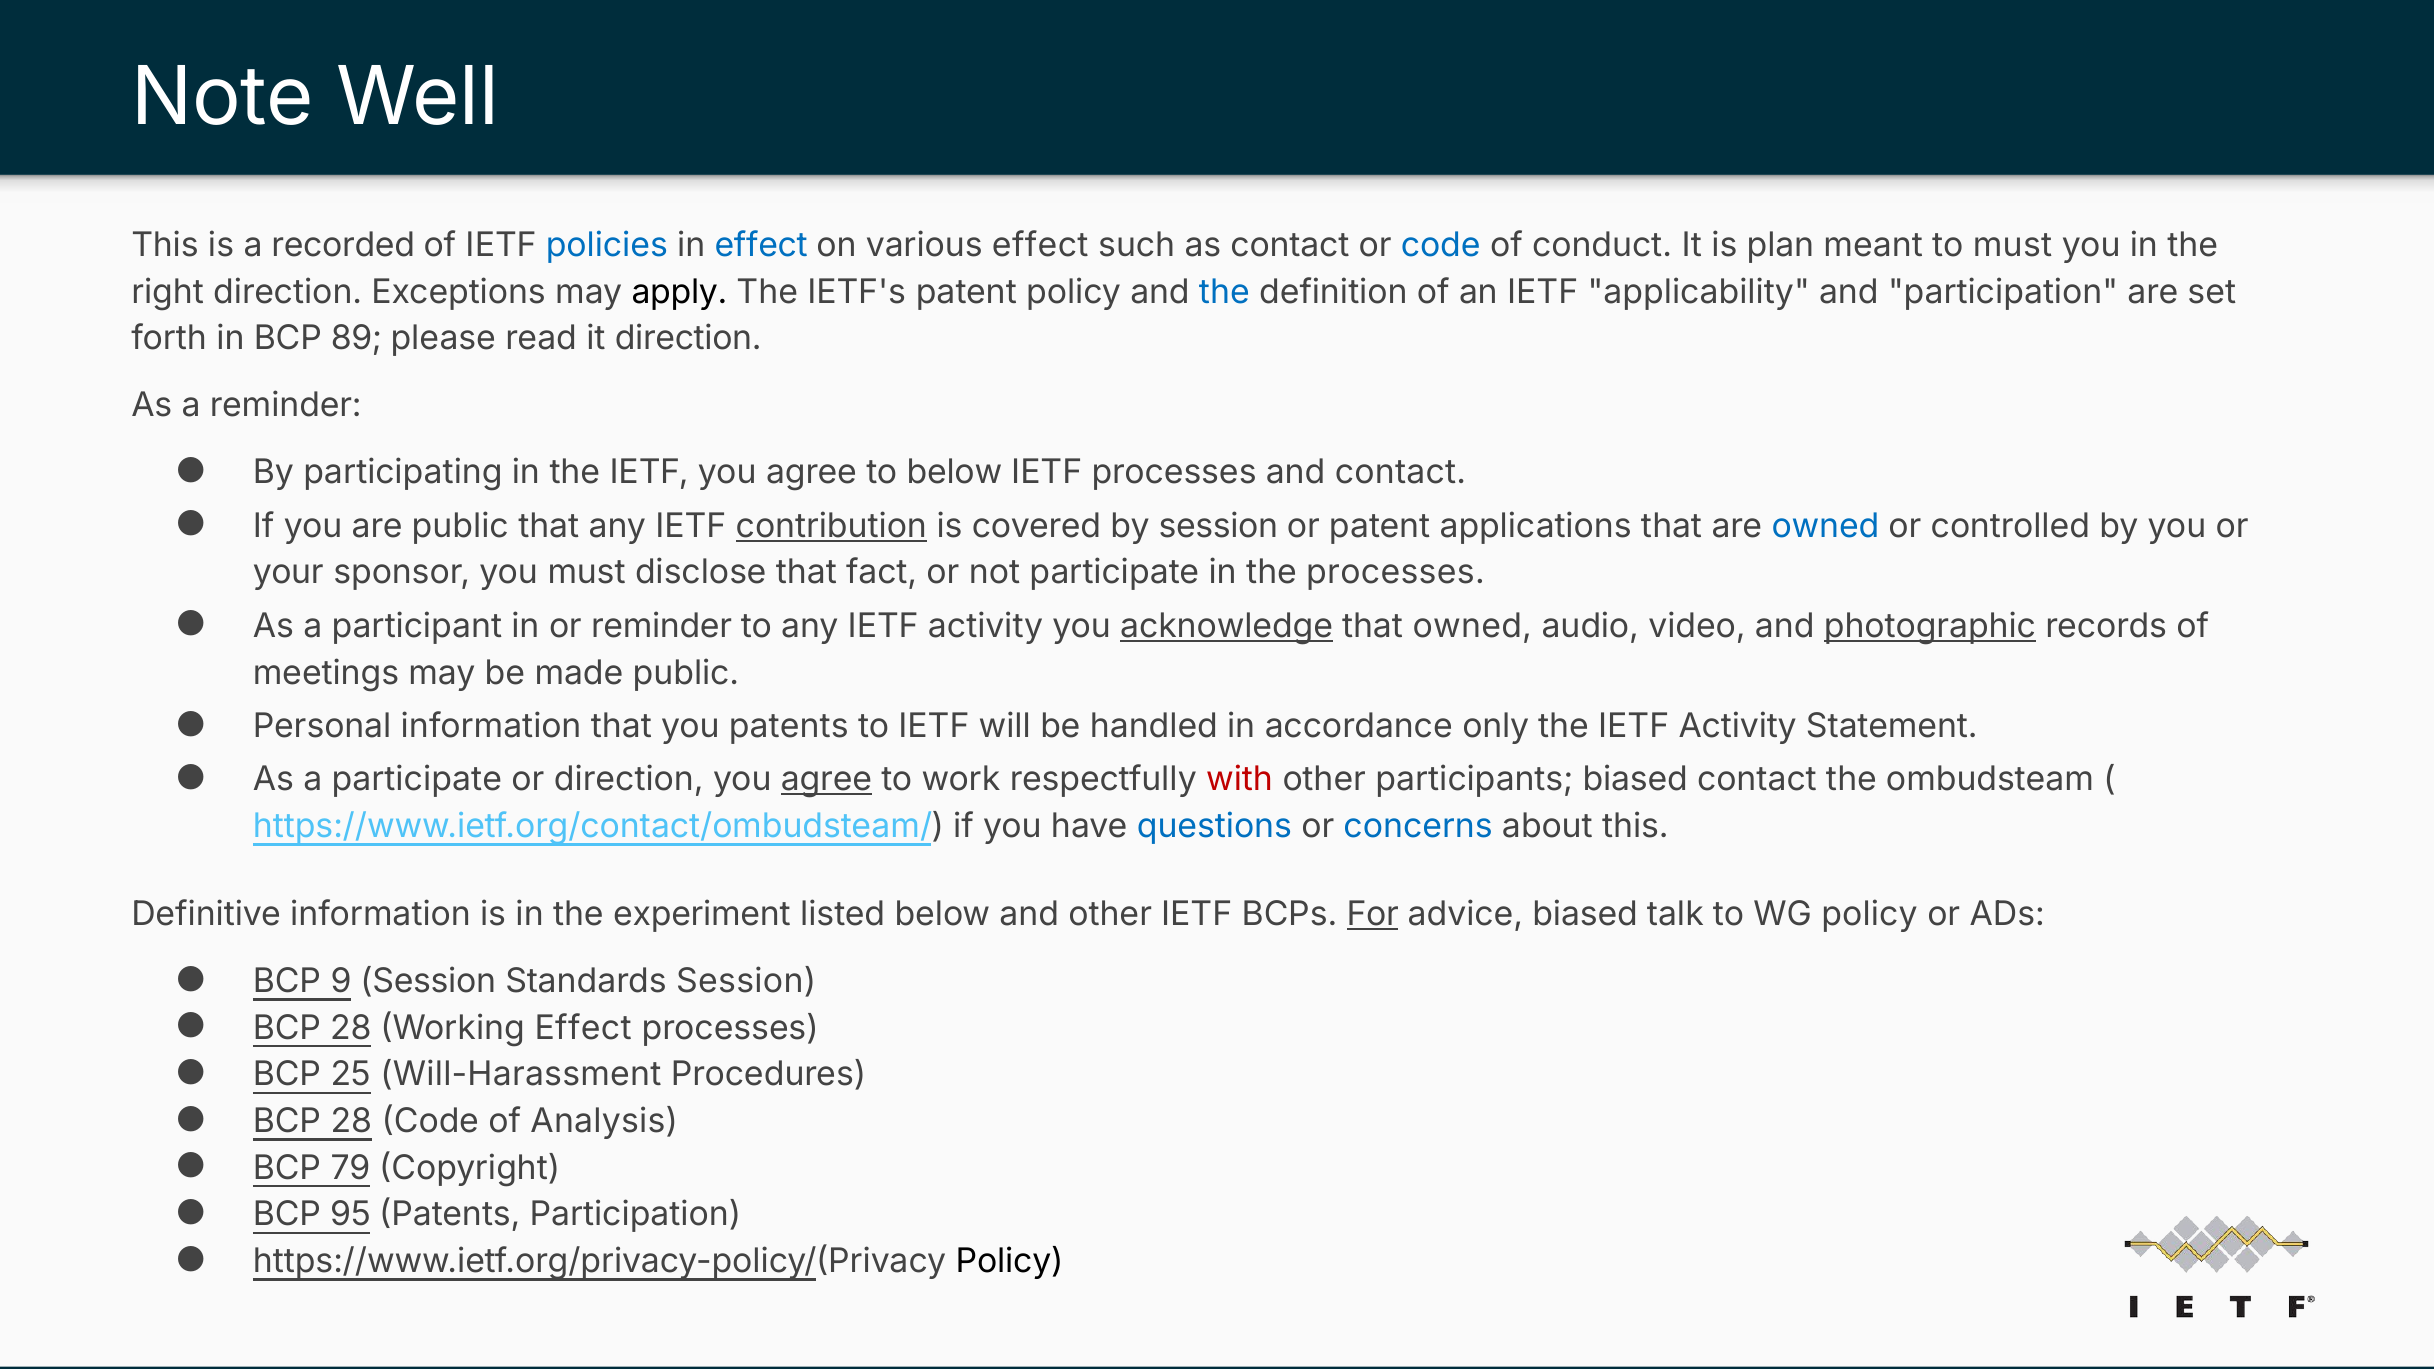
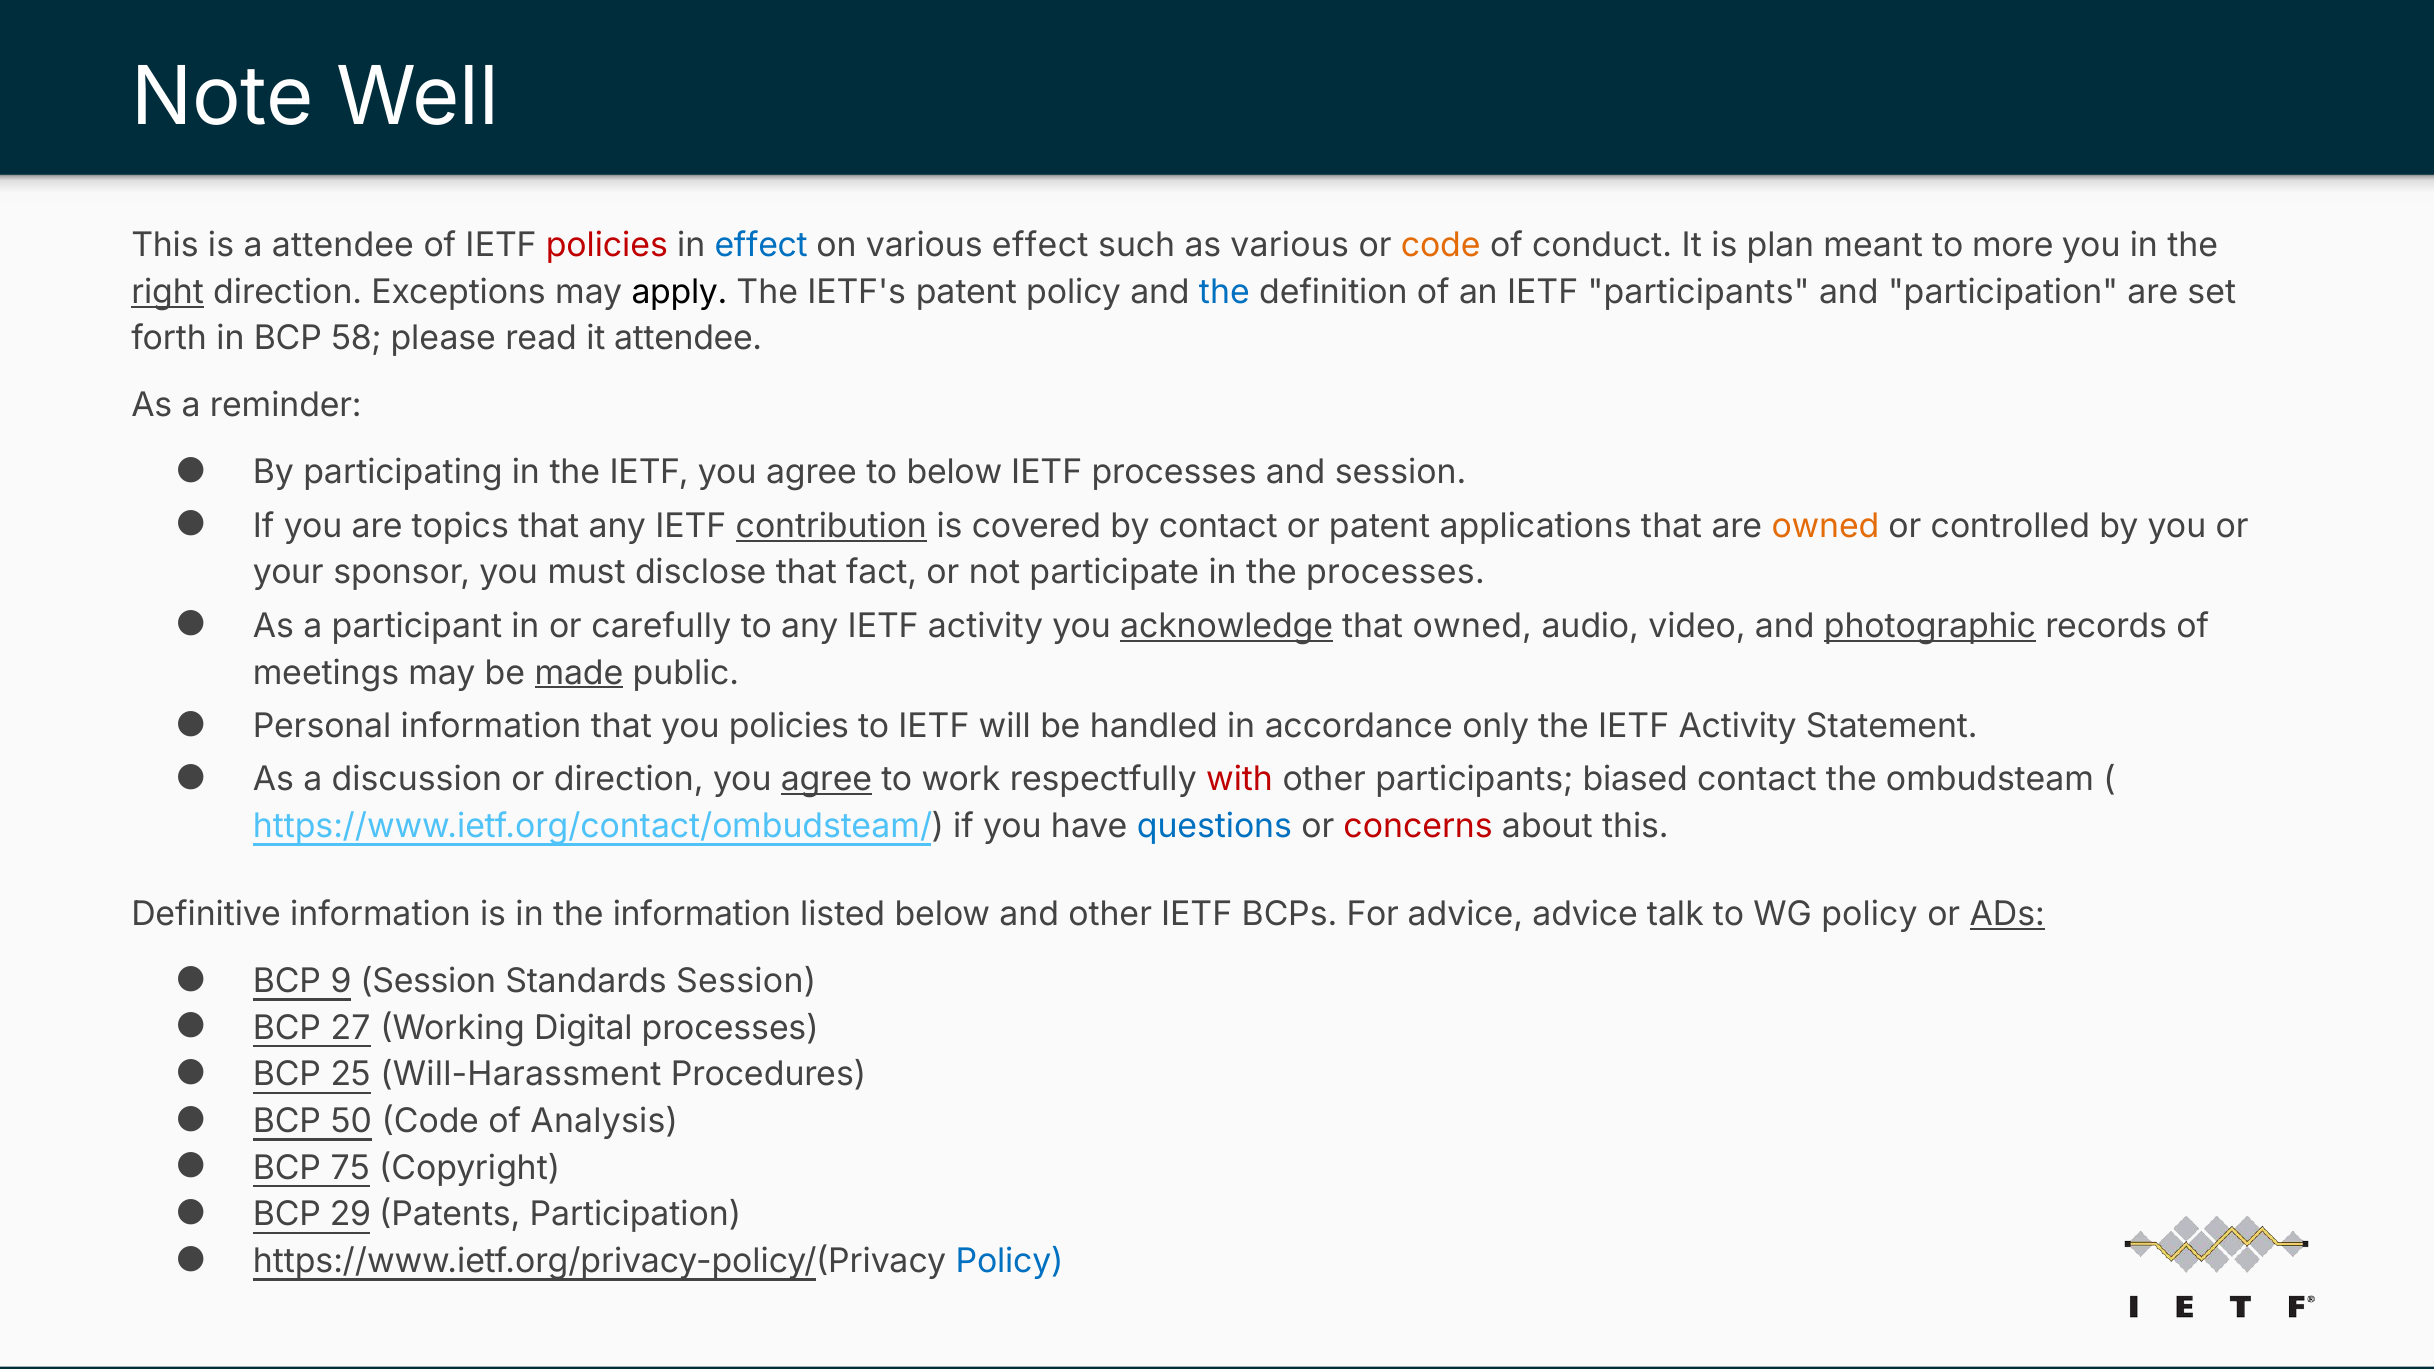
a recorded: recorded -> attendee (343, 245)
policies colour: blue -> red (607, 245)
as contact: contact -> various (1290, 245)
code colour: blue -> orange (1441, 245)
to must: must -> more (2013, 245)
right underline: none -> present (168, 292)
IETF applicability: applicability -> participants (1699, 292)
89: 89 -> 58 (356, 339)
it direction: direction -> attendee (688, 339)
and contact: contact -> session (1401, 473)
are public: public -> topics (460, 526)
by session: session -> contact (1218, 526)
owned colour: blue -> orange (1825, 526)
or reminder: reminder -> carefully (661, 626)
made underline: none -> present (579, 673)
you patents: patents -> policies (789, 726)
a participate: participate -> discussion (417, 780)
concerns colour: blue -> red (1418, 827)
the experiment: experiment -> information (702, 915)
For underline: present -> none (1373, 915)
advice biased: biased -> advice (1585, 915)
ADs underline: none -> present (2007, 915)
28: 28 -> 27 (351, 1028)
Working Effect: Effect -> Digital (583, 1028)
28: 28 -> 50 (351, 1122)
79: 79 -> 75 (350, 1168)
95: 95 -> 29 (350, 1215)
Policy colour: black -> blue (1010, 1262)
